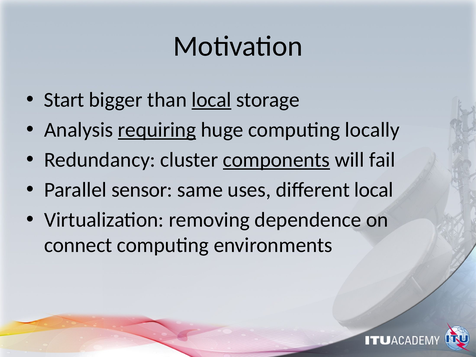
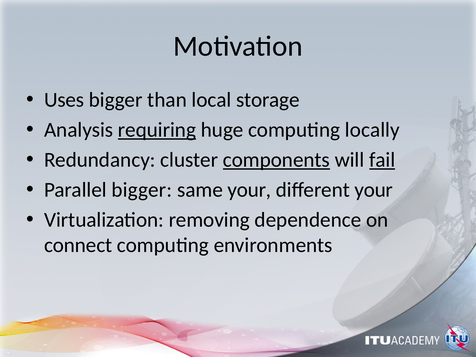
Start: Start -> Uses (64, 100)
local underline: present -> none (211, 100)
fail underline: none -> present (382, 160)
Parallel sensor: sensor -> bigger (142, 190)
same uses: uses -> your (249, 190)
different local: local -> your (374, 190)
